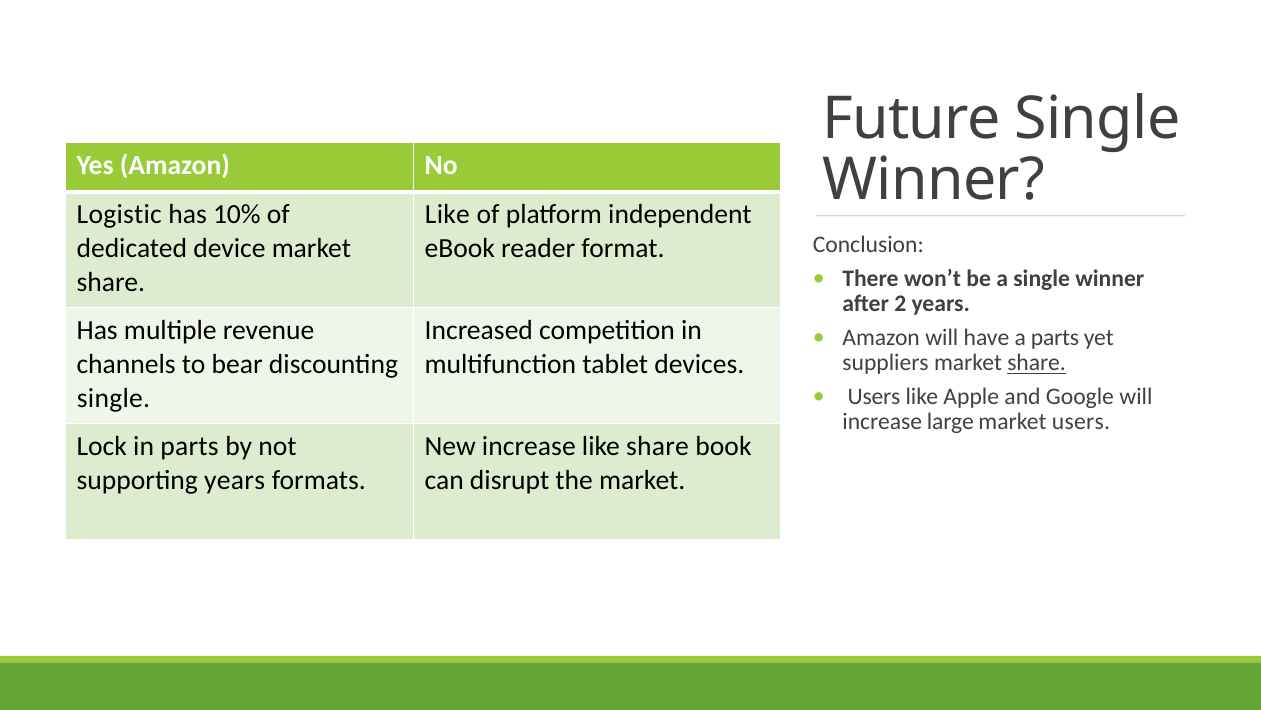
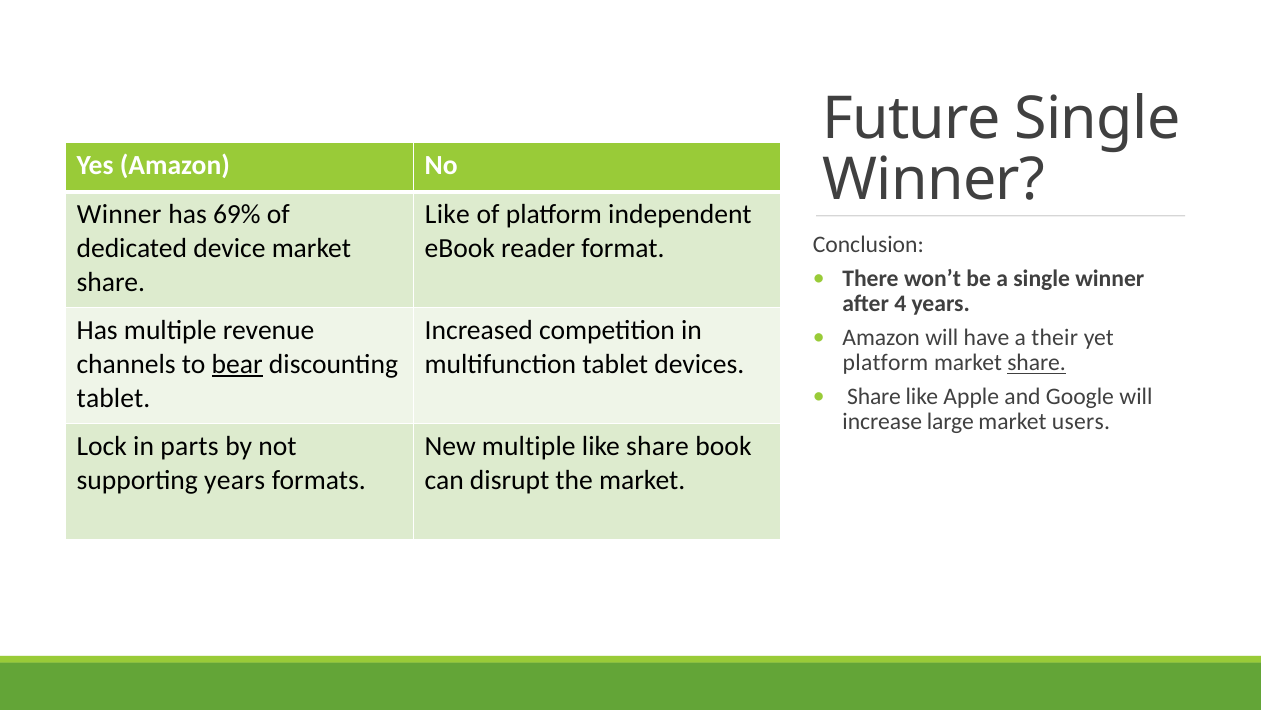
Logistic: Logistic -> Winner (119, 214)
10%: 10% -> 69% (237, 214)
2: 2 -> 4 (900, 304)
a parts: parts -> their (1055, 337)
bear underline: none -> present (237, 364)
suppliers: suppliers -> platform (885, 363)
Users: Users -> Share (874, 396)
single: single -> tablet (114, 398)
New increase: increase -> multiple (529, 446)
